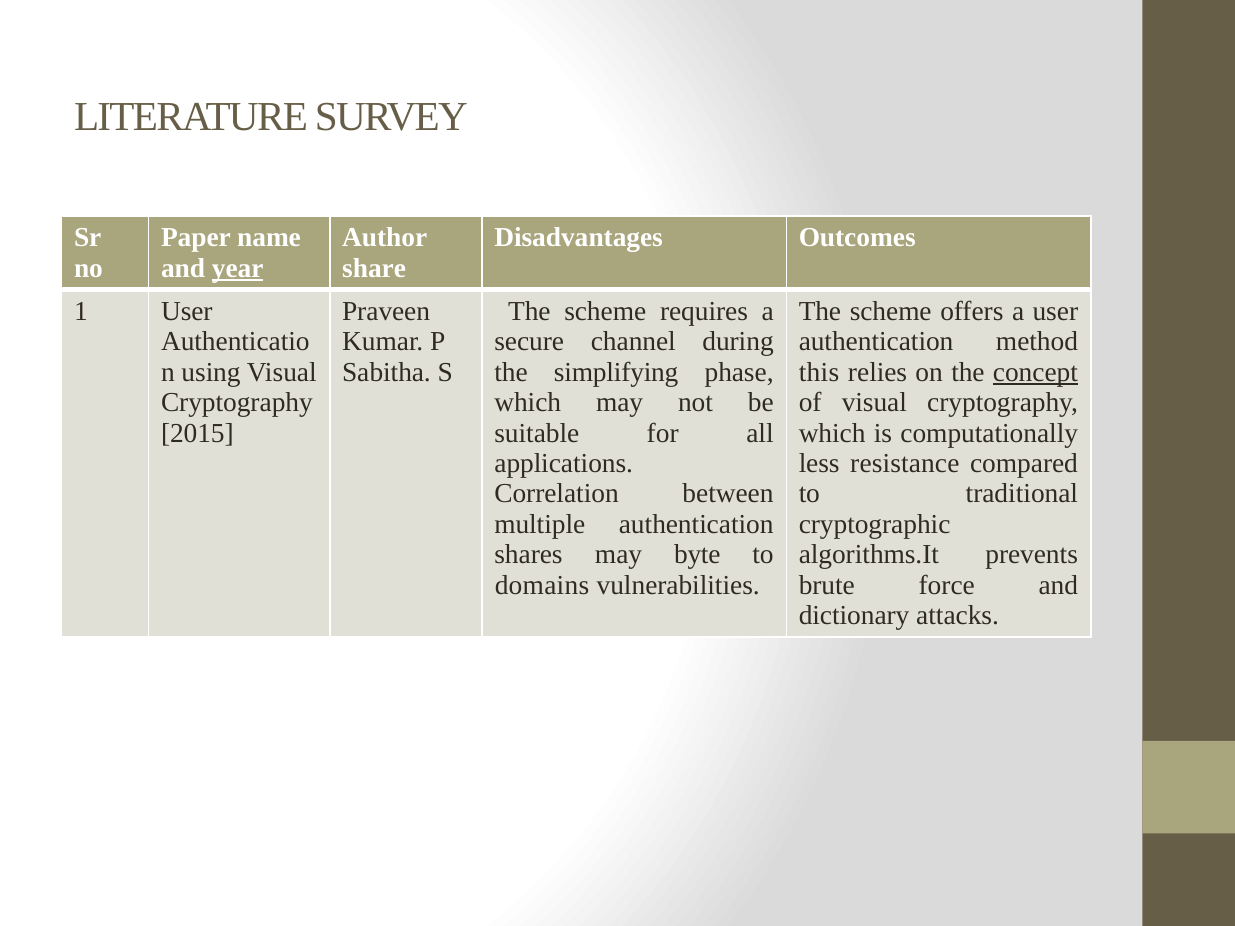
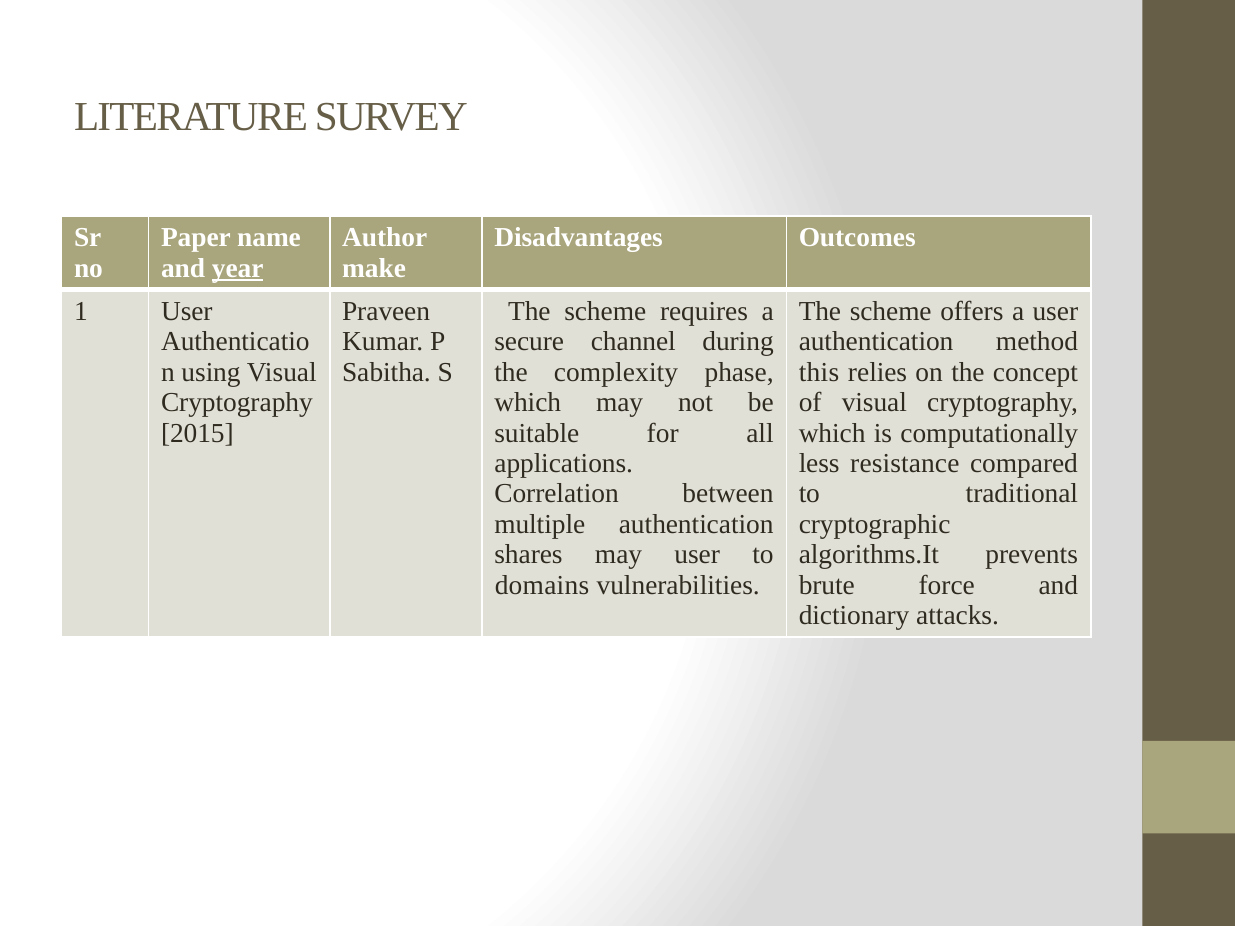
share: share -> make (374, 268)
simplifying: simplifying -> complexity (616, 372)
concept underline: present -> none (1035, 372)
may byte: byte -> user (697, 555)
